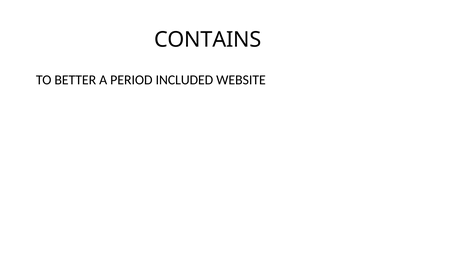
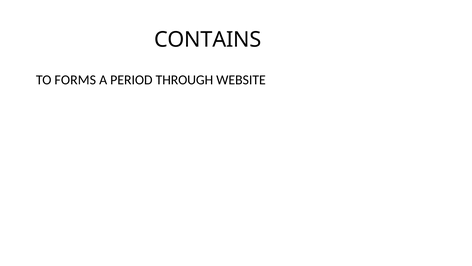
BETTER: BETTER -> FORMS (75, 80)
INCLUDED: INCLUDED -> THROUGH (184, 80)
